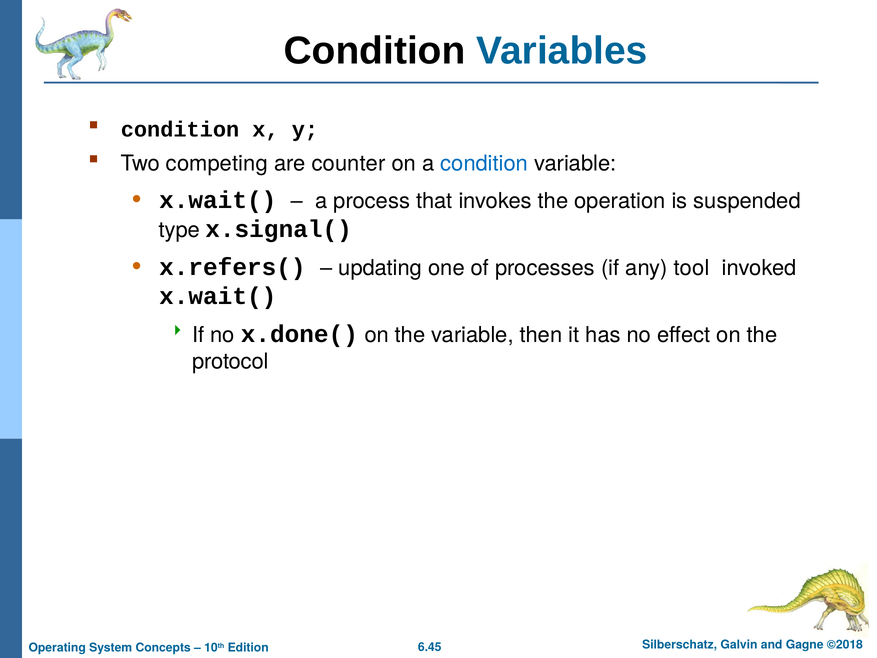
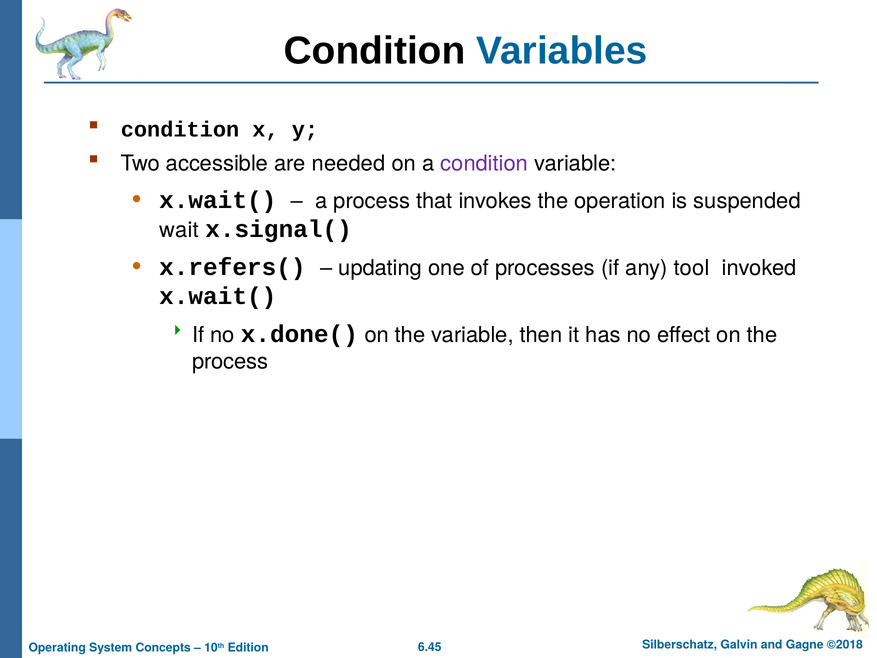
competing: competing -> accessible (217, 163)
counter: counter -> needed (349, 163)
condition colour: blue -> purple (484, 163)
type: type -> wait (179, 230)
protocol: protocol -> process (230, 362)
